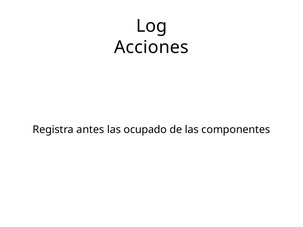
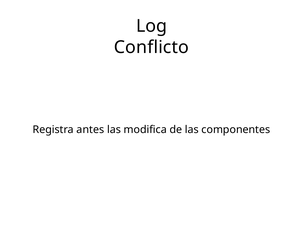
Acciones: Acciones -> Conflicto (151, 47)
ocupado: ocupado -> modifica (145, 130)
